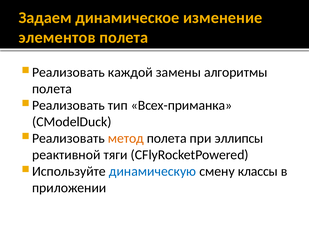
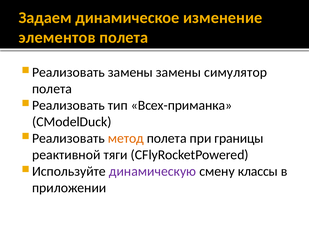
каждой: каждой -> замены (130, 72)
алгоритмы: алгоритмы -> симулятор (236, 72)
эллипсы: эллипсы -> границы (239, 138)
динамическую colour: blue -> purple (152, 171)
